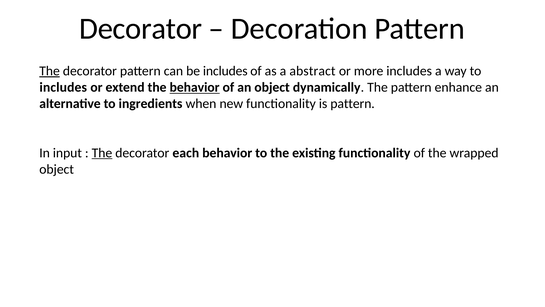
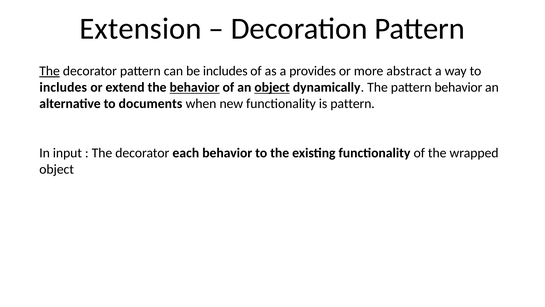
Decorator: Decorator -> Extension (141, 29)
abstract: abstract -> provides (313, 71)
more includes: includes -> abstract (409, 71)
object underline: none -> present (272, 87)
pattern enhance: enhance -> behavior (458, 87)
ingredients: ingredients -> documents (150, 104)
The underline: present -> none (102, 153)
